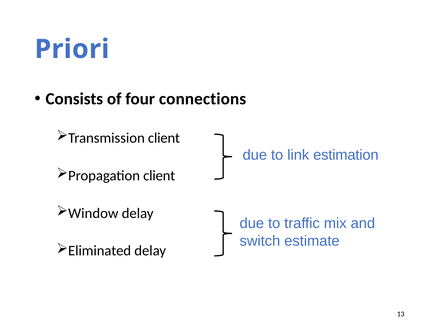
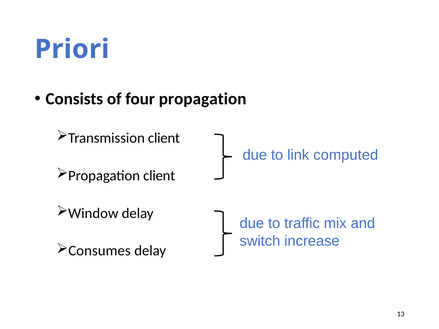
four connections: connections -> propagation (203, 99)
estimation: estimation -> computed (346, 155)
estimate: estimate -> increase (312, 241)
Eliminated: Eliminated -> Consumes (100, 251)
